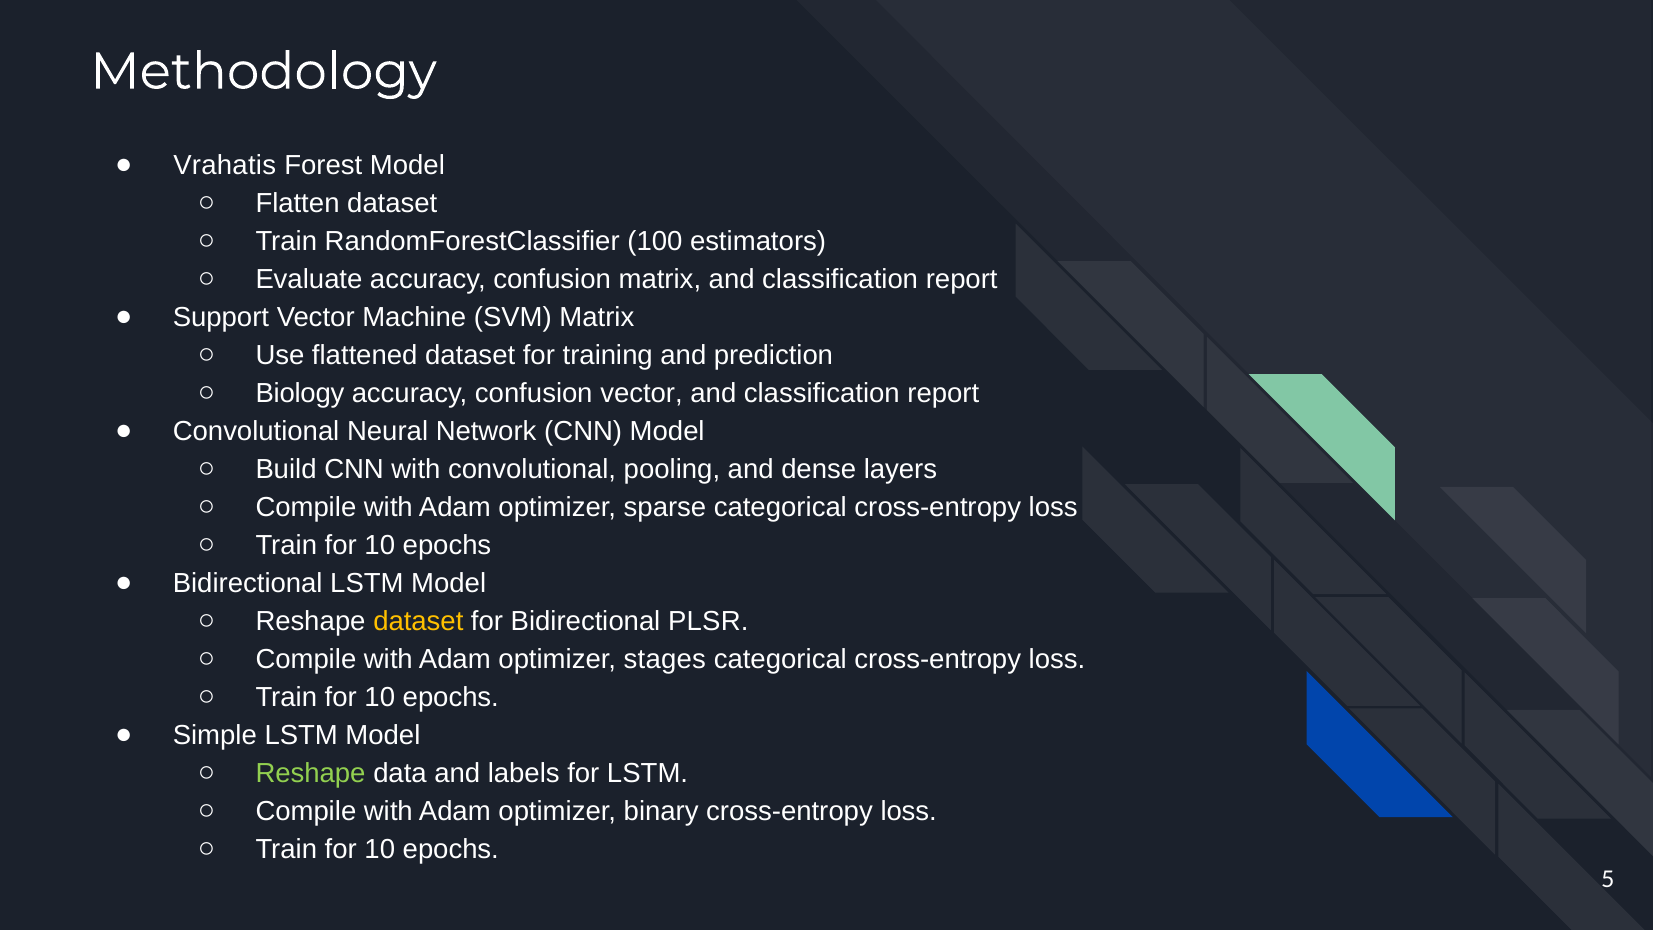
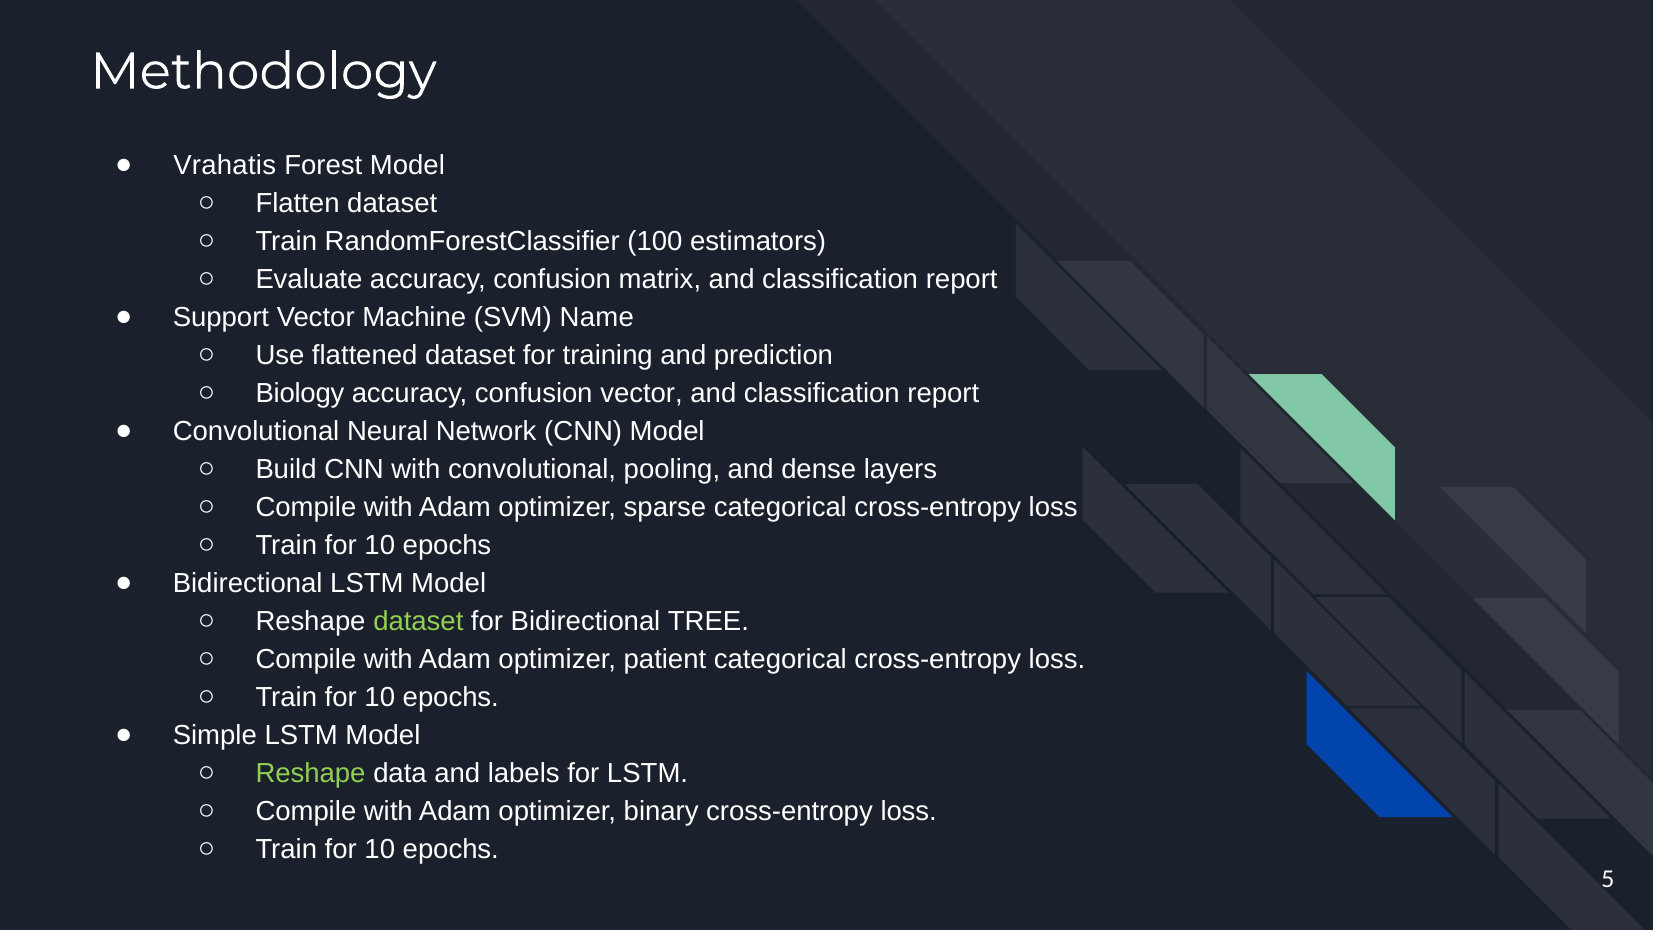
SVM Matrix: Matrix -> Name (597, 317)
dataset colour: yellow -> light green (418, 621)
PLSR: PLSR -> TREE (708, 621)
stages: stages -> patient (665, 659)
